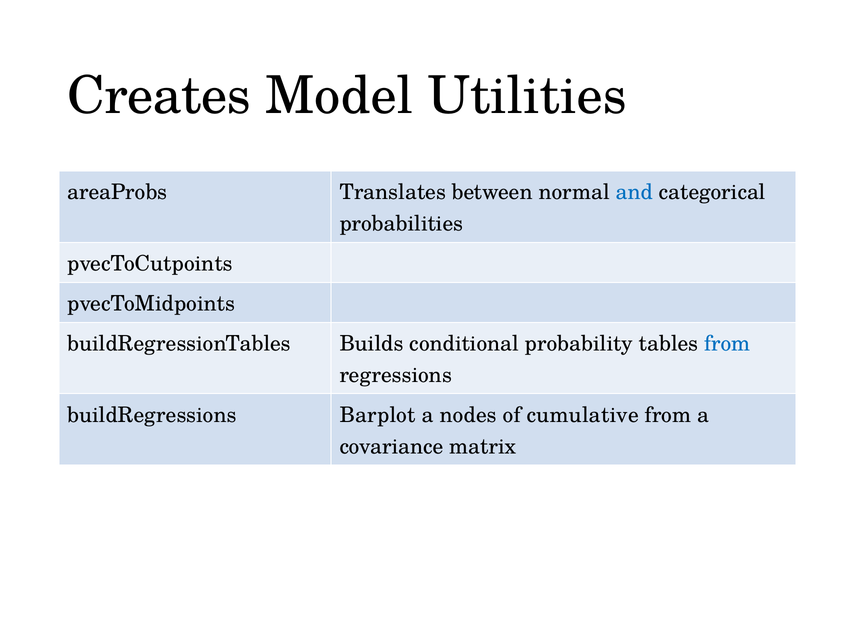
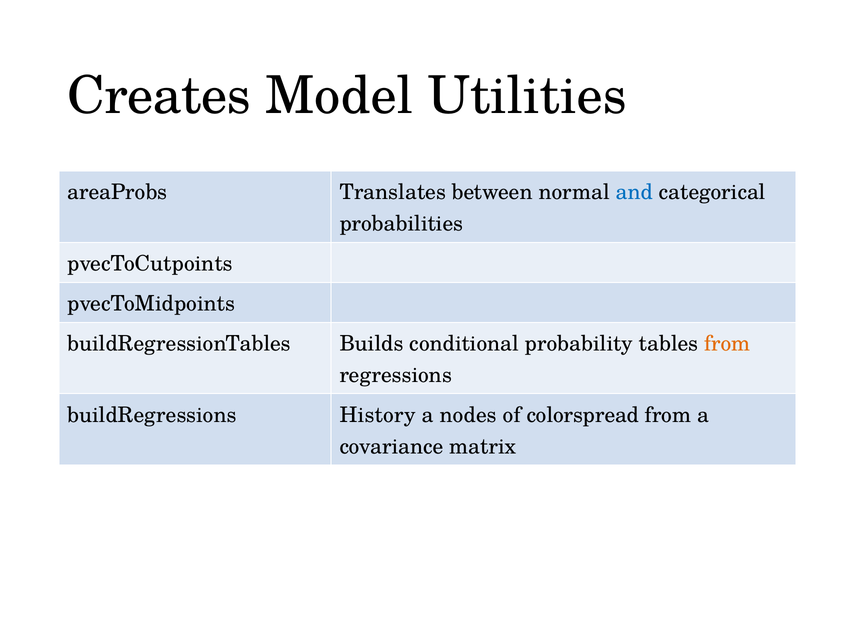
from colour: blue -> orange (727, 343)
Barplot: Barplot -> History (378, 415)
cumulative: cumulative -> colorspread (583, 415)
